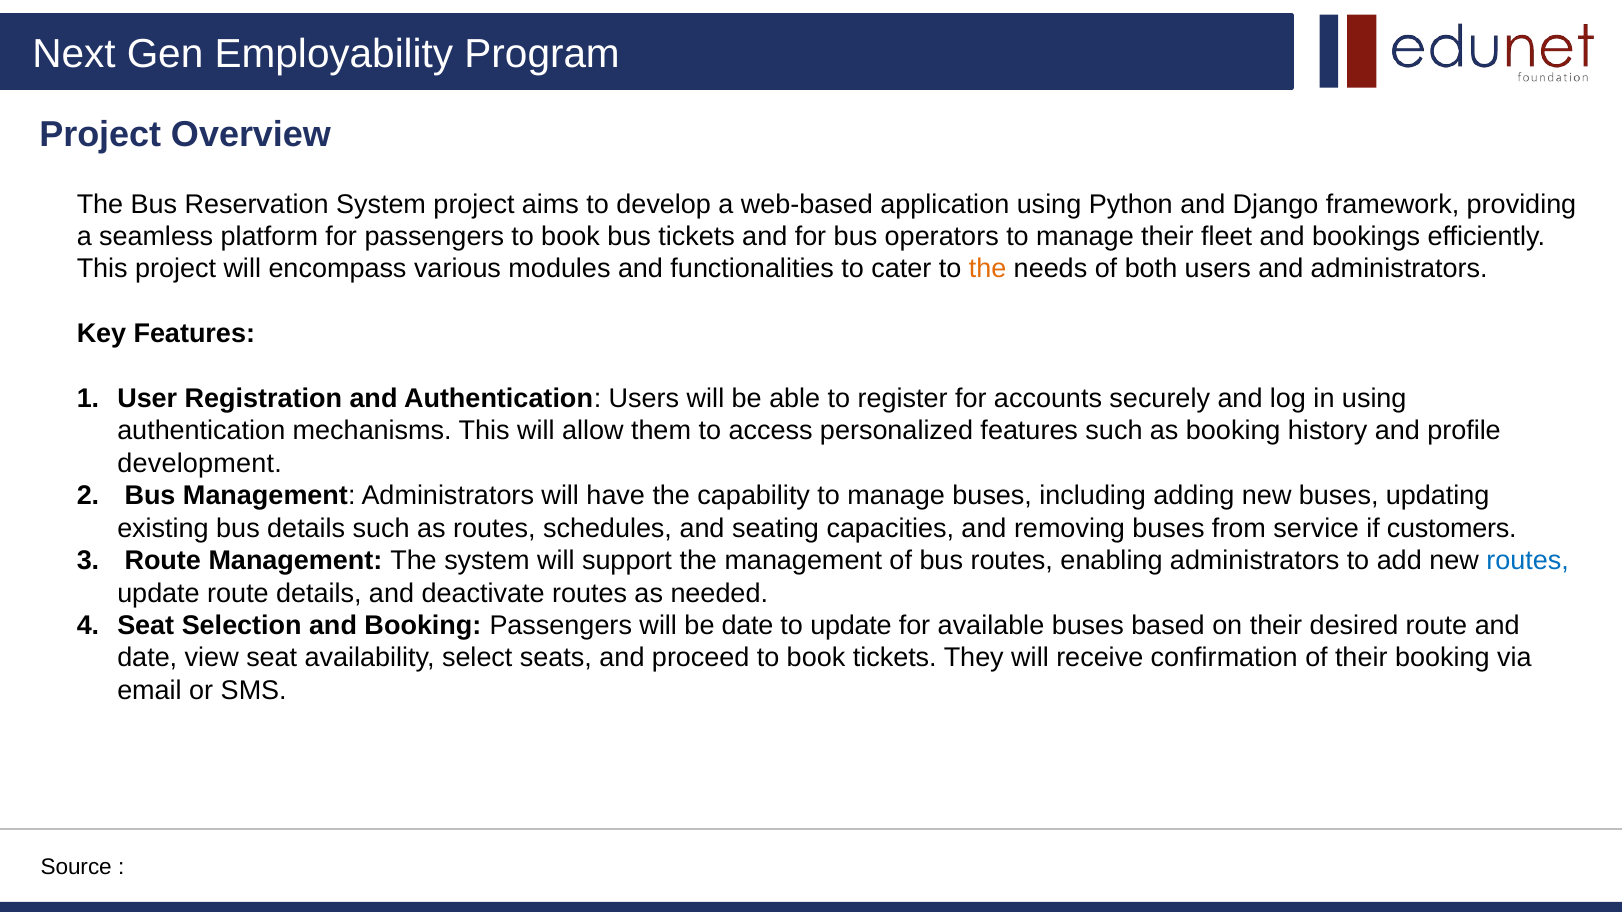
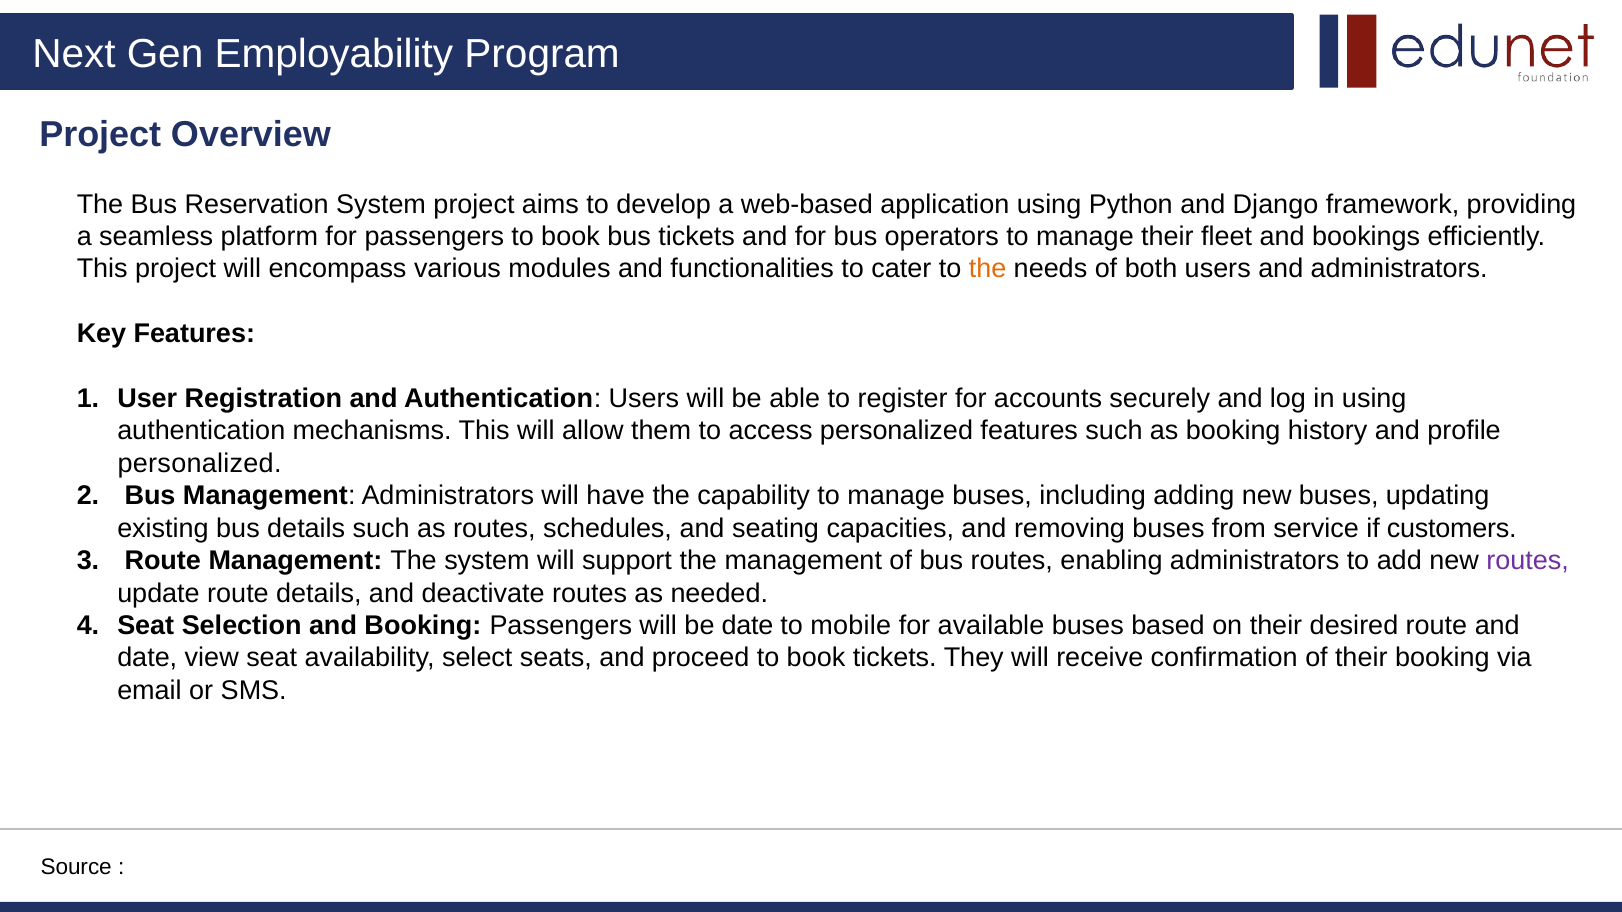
development: development -> personalized (200, 464)
routes colour: blue -> purple (1528, 561)
to update: update -> mobile (851, 626)
